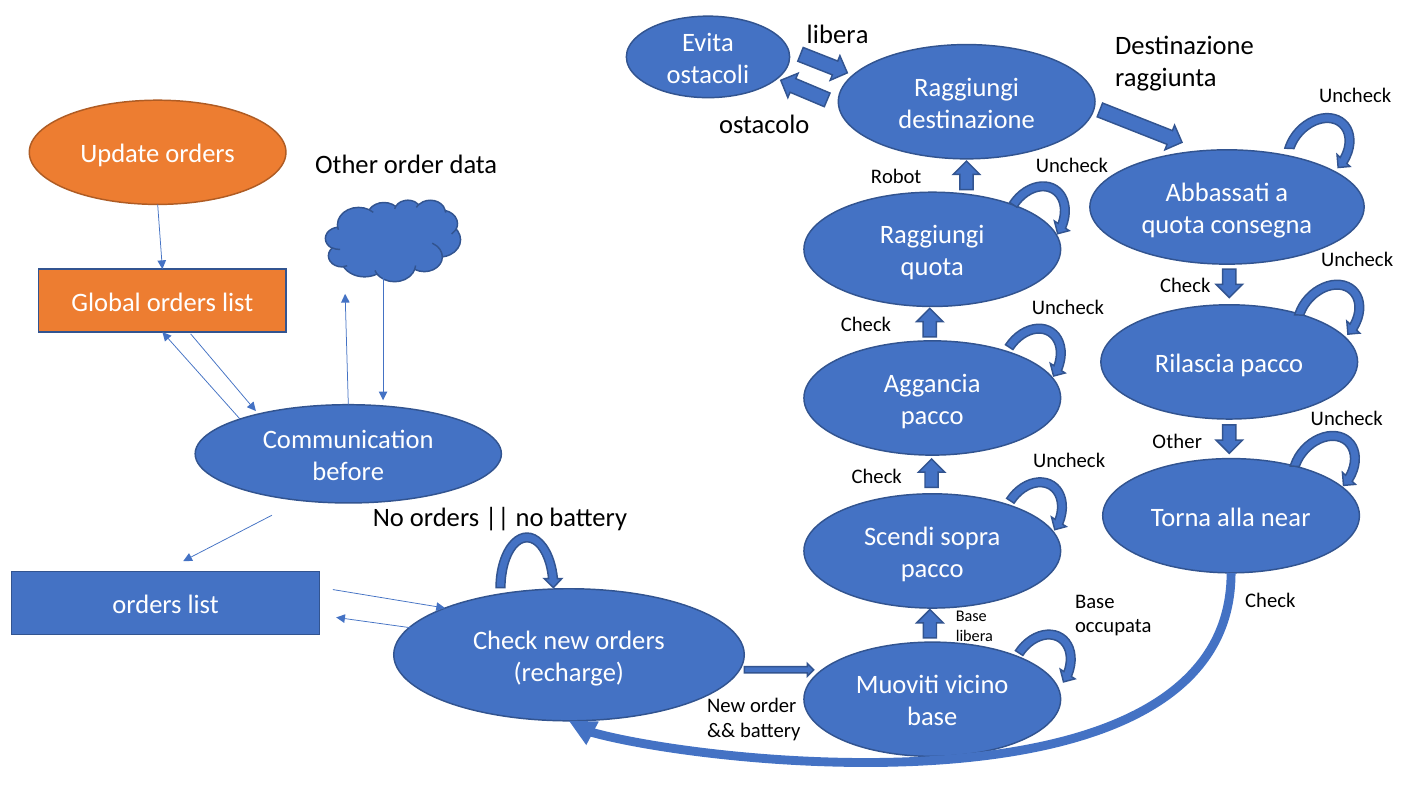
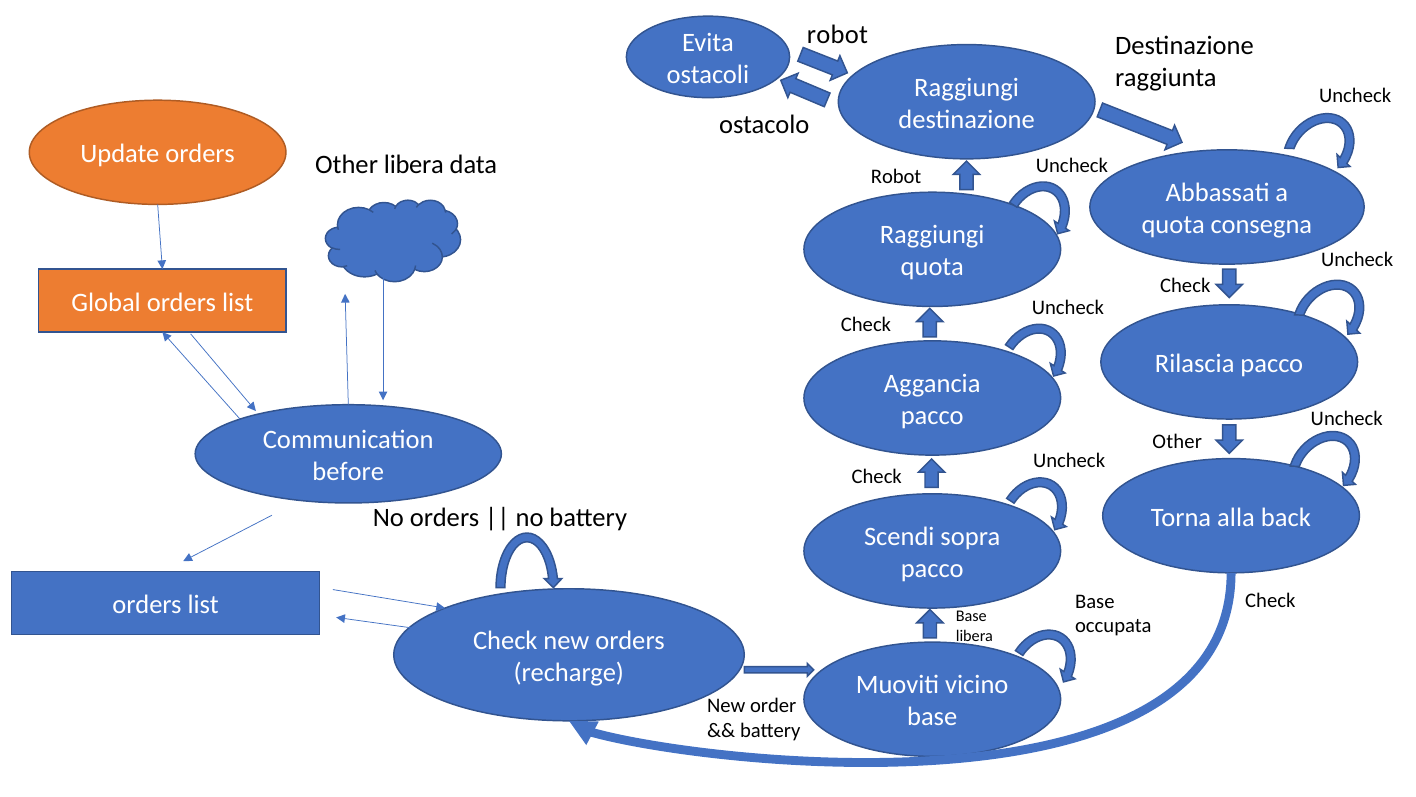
libera: libera -> robot (838, 34)
Other order: order -> libera (414, 165)
near: near -> back (1286, 517)
